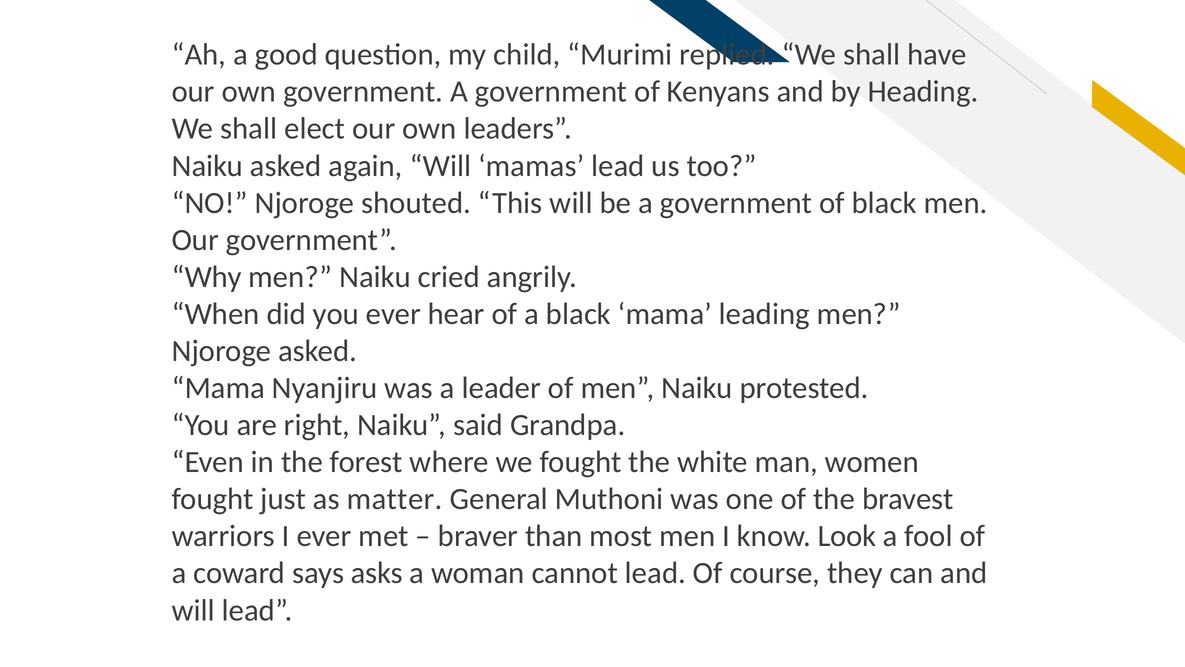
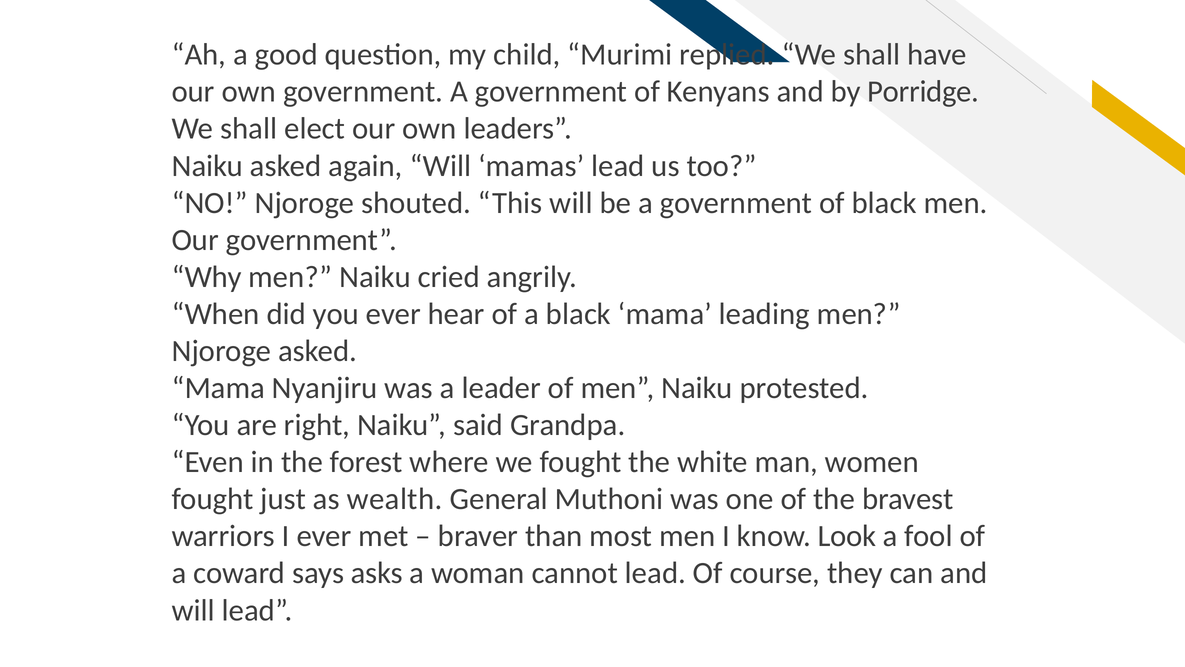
Heading: Heading -> Porridge (923, 92)
matter: matter -> wealth (395, 499)
